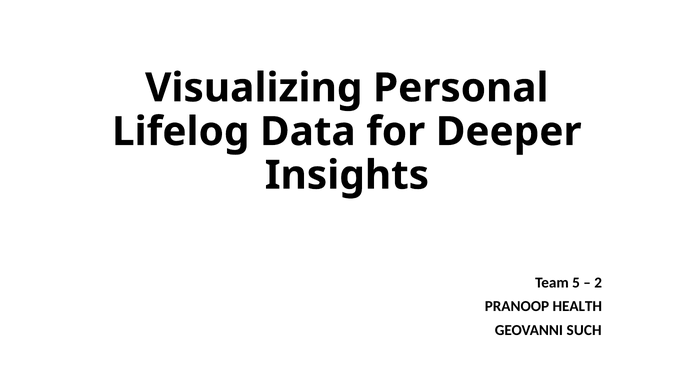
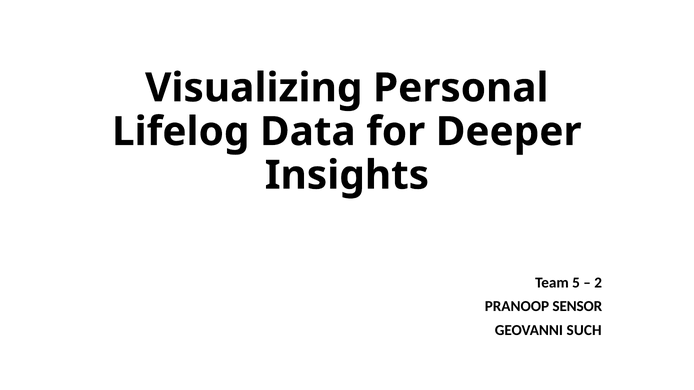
HEALTH: HEALTH -> SENSOR (577, 307)
